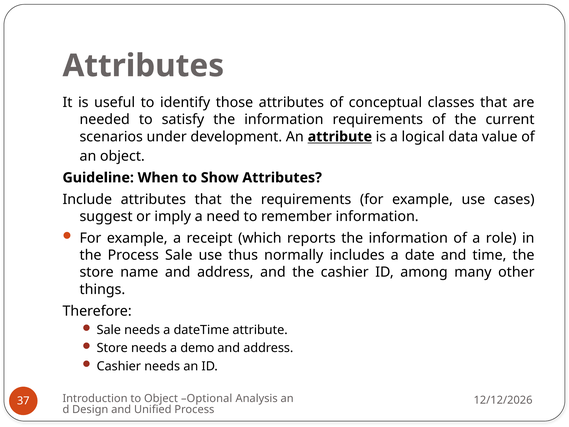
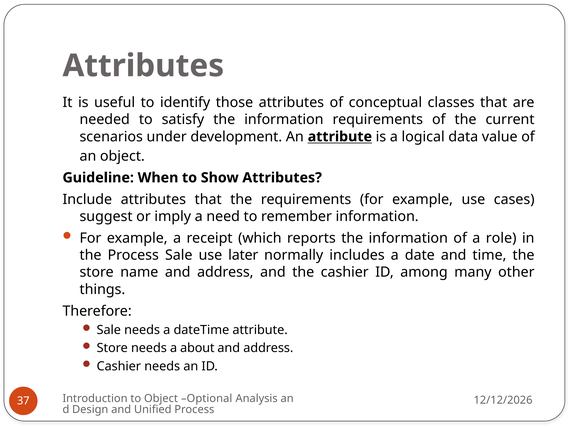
thus: thus -> later (243, 255)
demo: demo -> about (197, 348)
